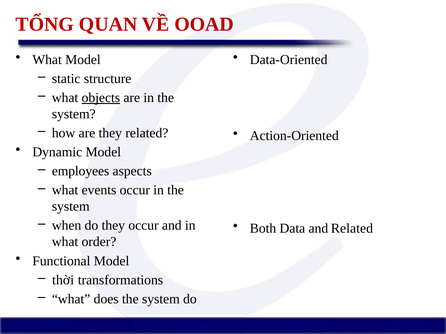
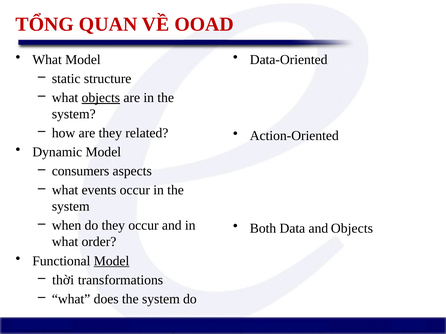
employees: employees -> consumers (81, 171)
and Related: Related -> Objects (352, 229)
Model underline: none -> present (112, 261)
